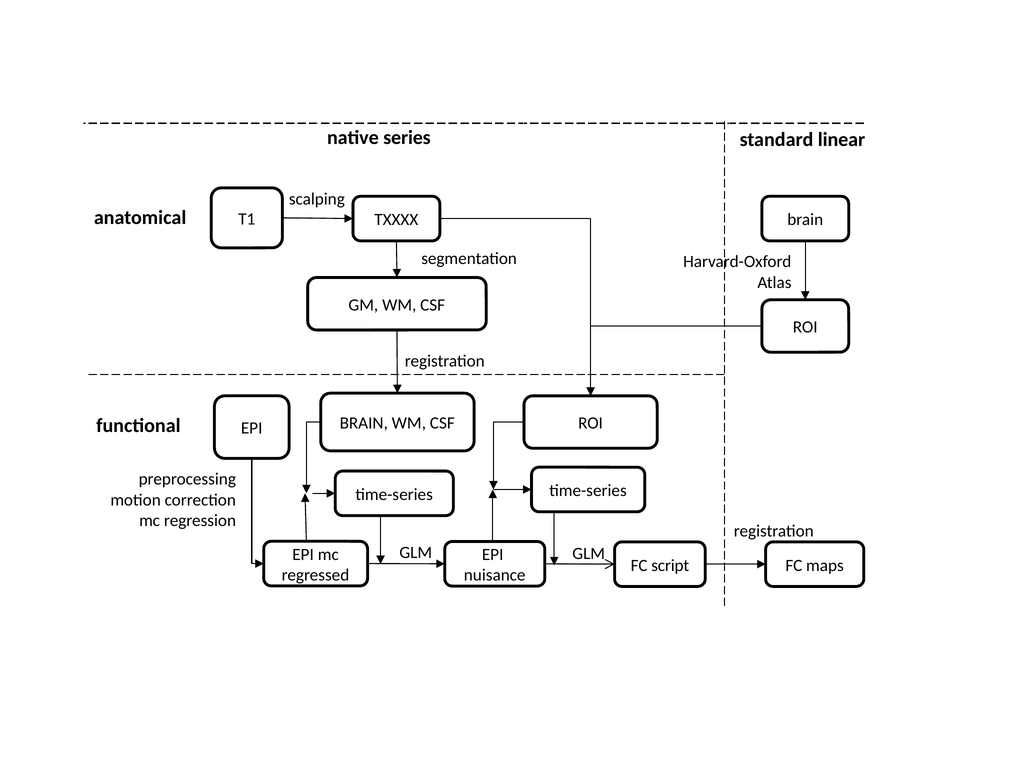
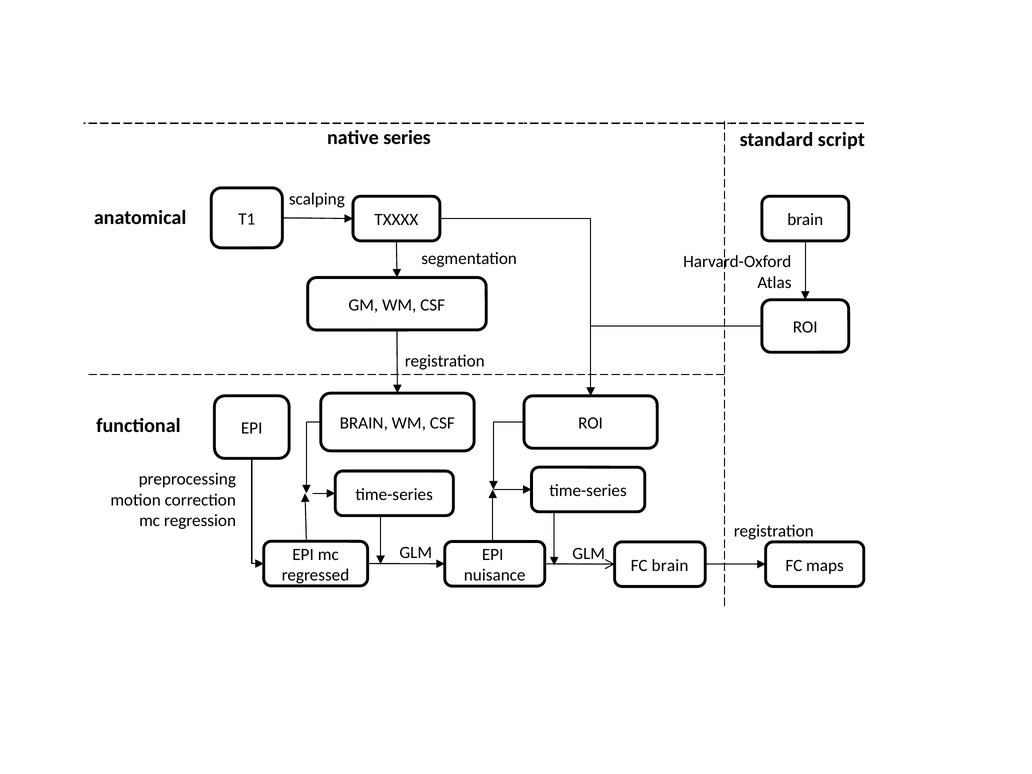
linear: linear -> script (841, 140)
FC script: script -> brain (670, 565)
